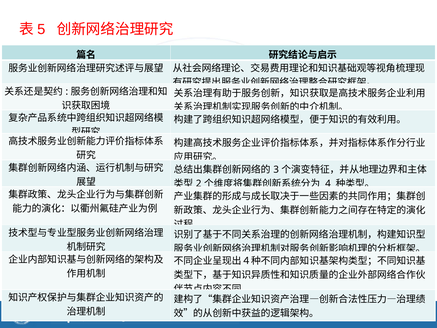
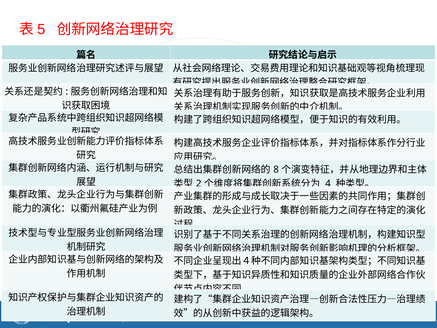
3: 3 -> 8 (276, 170)
